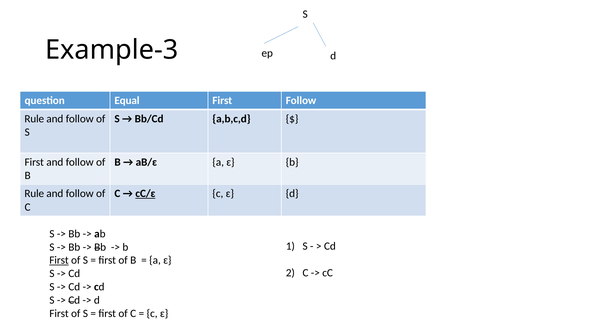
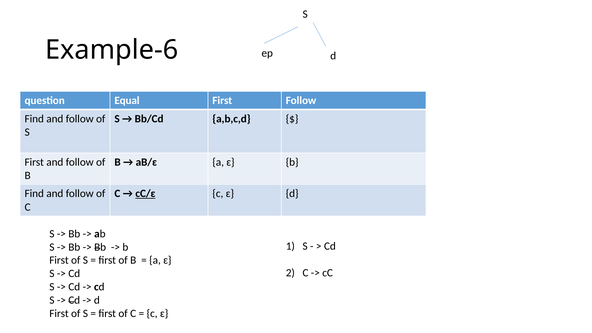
Example-3: Example-3 -> Example-6 (112, 50)
Rule: Rule -> Find (34, 119)
Rule: Rule -> Find (34, 194)
First underline: present -> none (59, 260)
